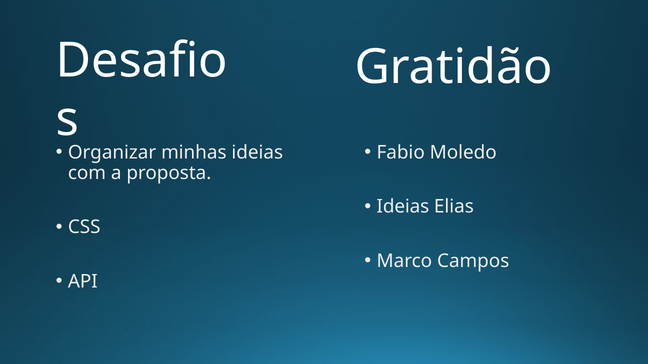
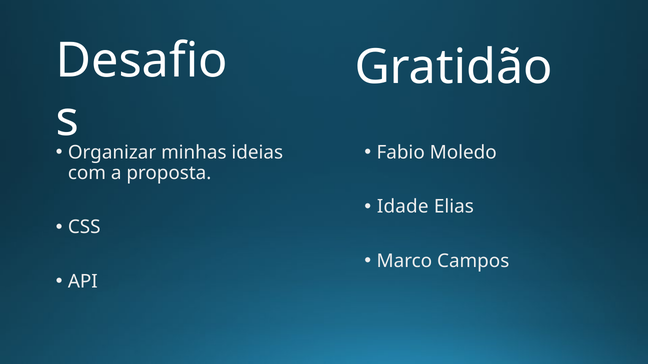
Ideias: Ideias -> Idade (403, 207)
